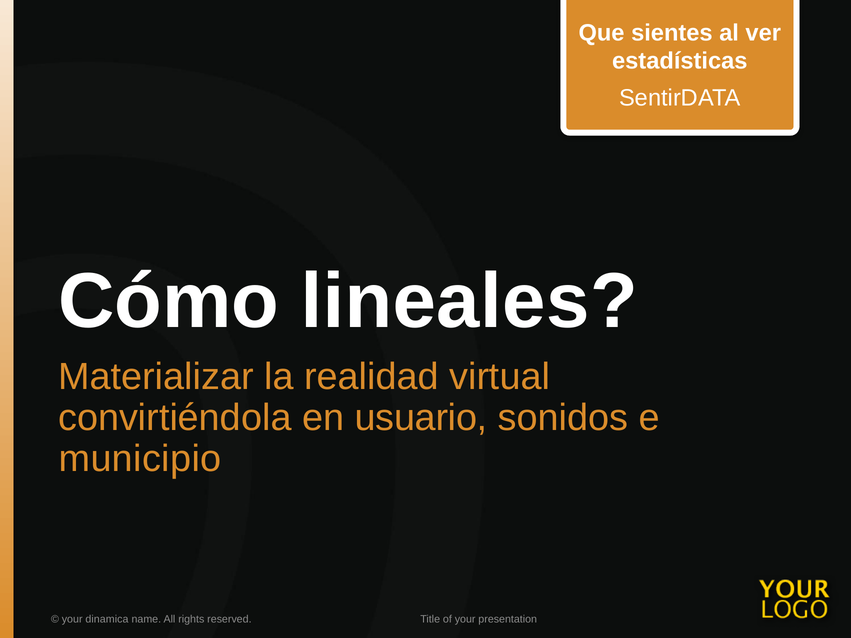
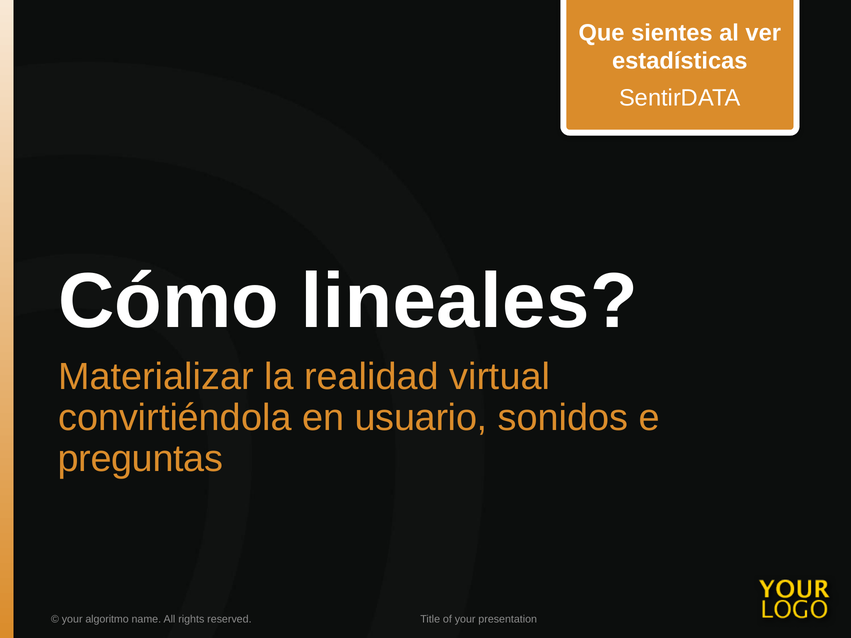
municipio: municipio -> preguntas (140, 459)
dinamica: dinamica -> algoritmo (107, 619)
